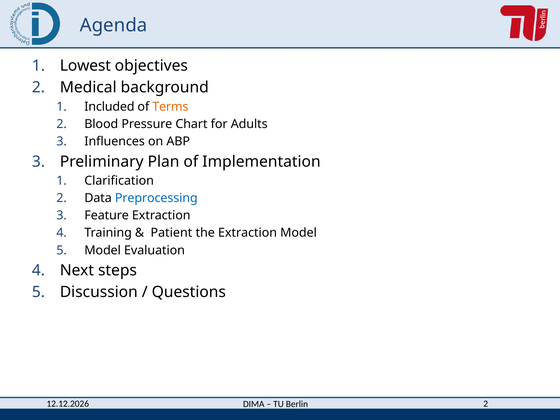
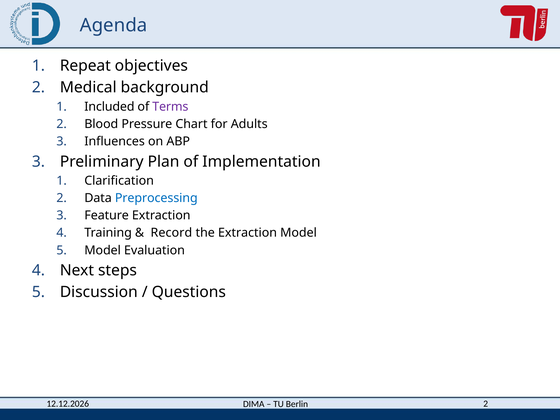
Lowest: Lowest -> Repeat (85, 66)
Terms colour: orange -> purple (170, 107)
Patient: Patient -> Record (171, 233)
